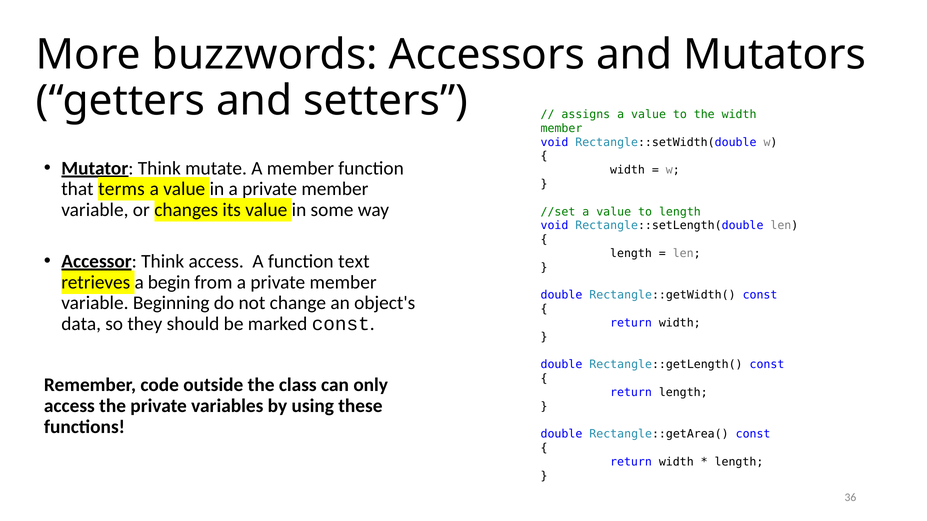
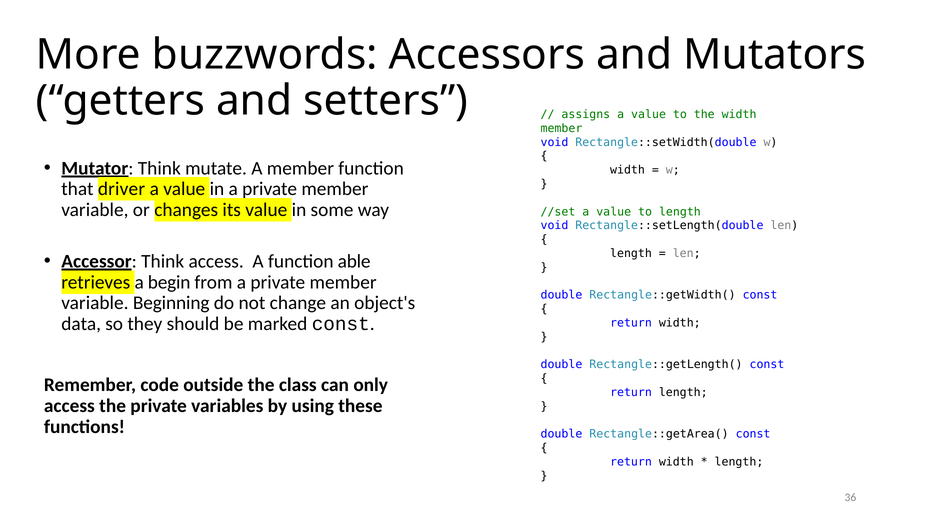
terms: terms -> driver (121, 189)
text: text -> able (354, 262)
